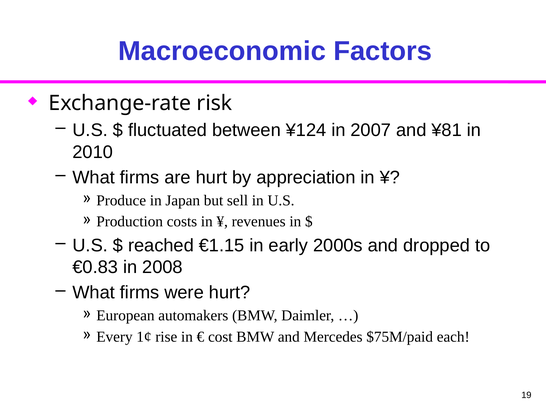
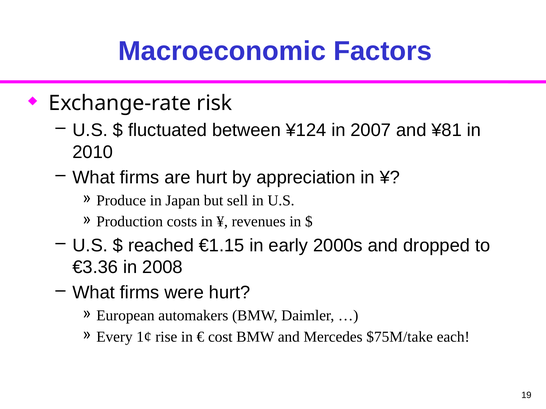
€0.83: €0.83 -> €3.36 (95, 268)
$75M/paid: $75M/paid -> $75M/take (400, 337)
